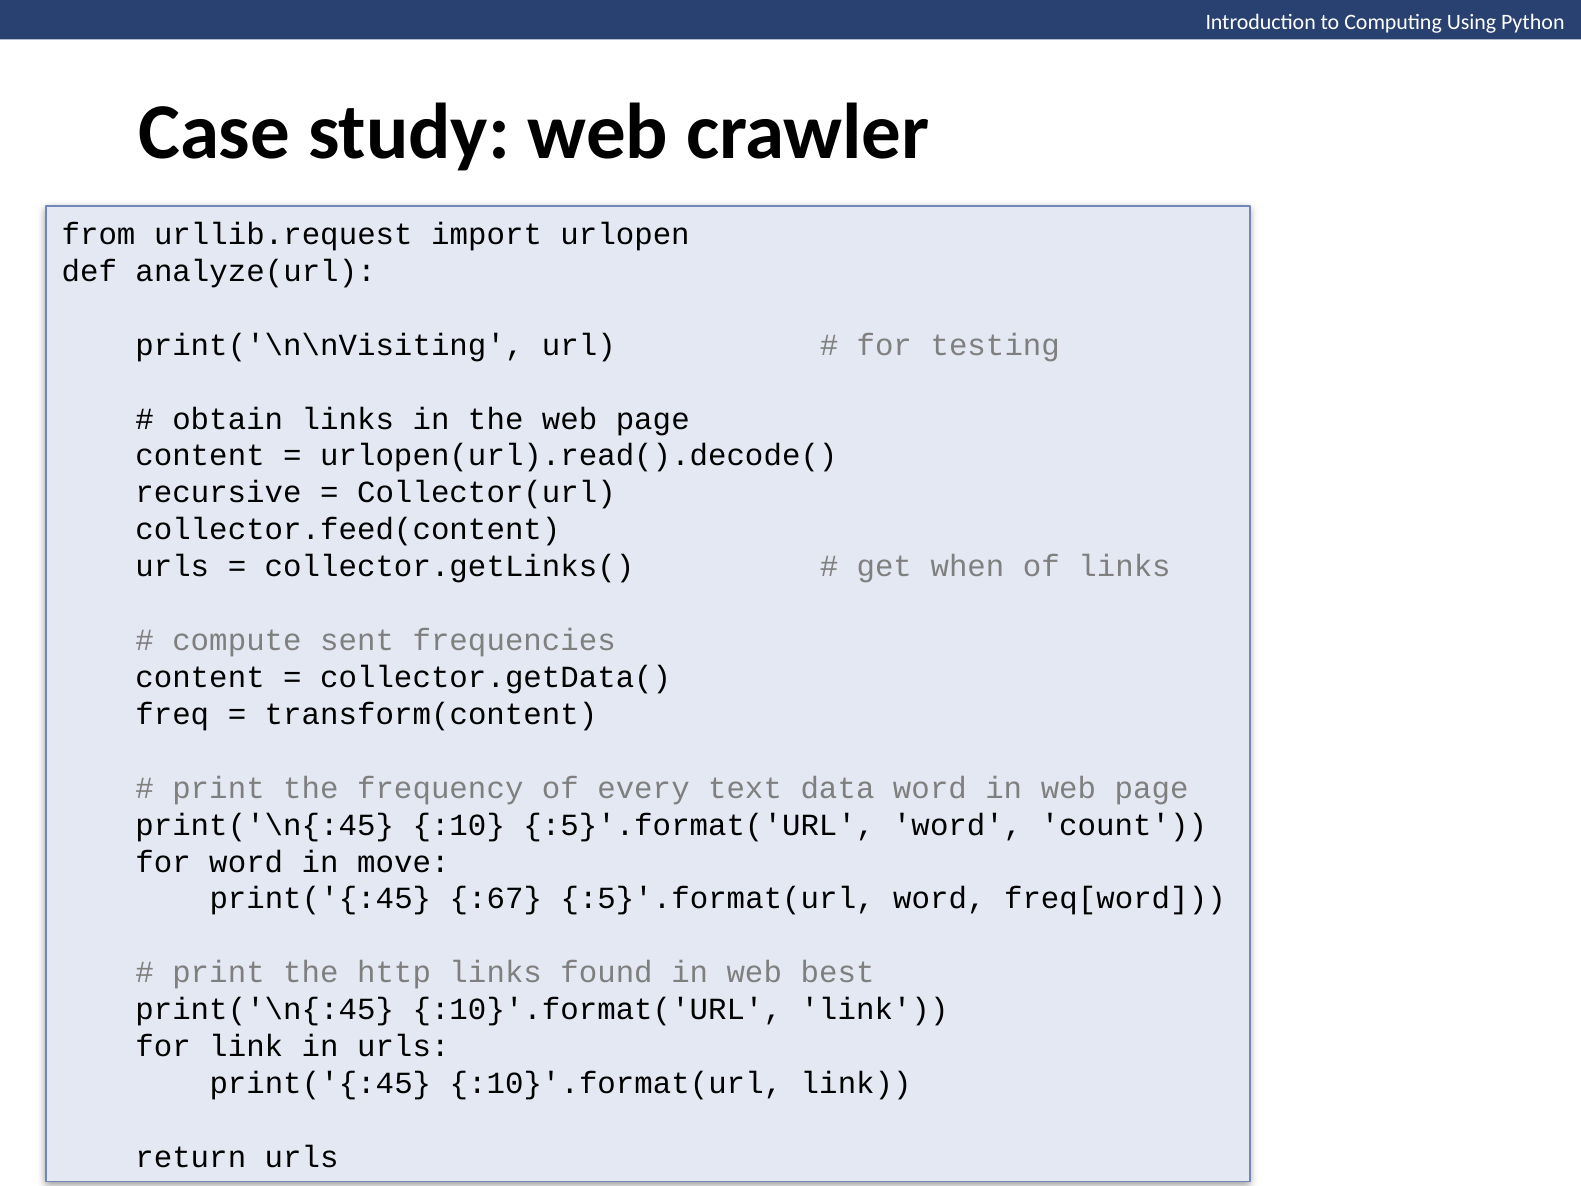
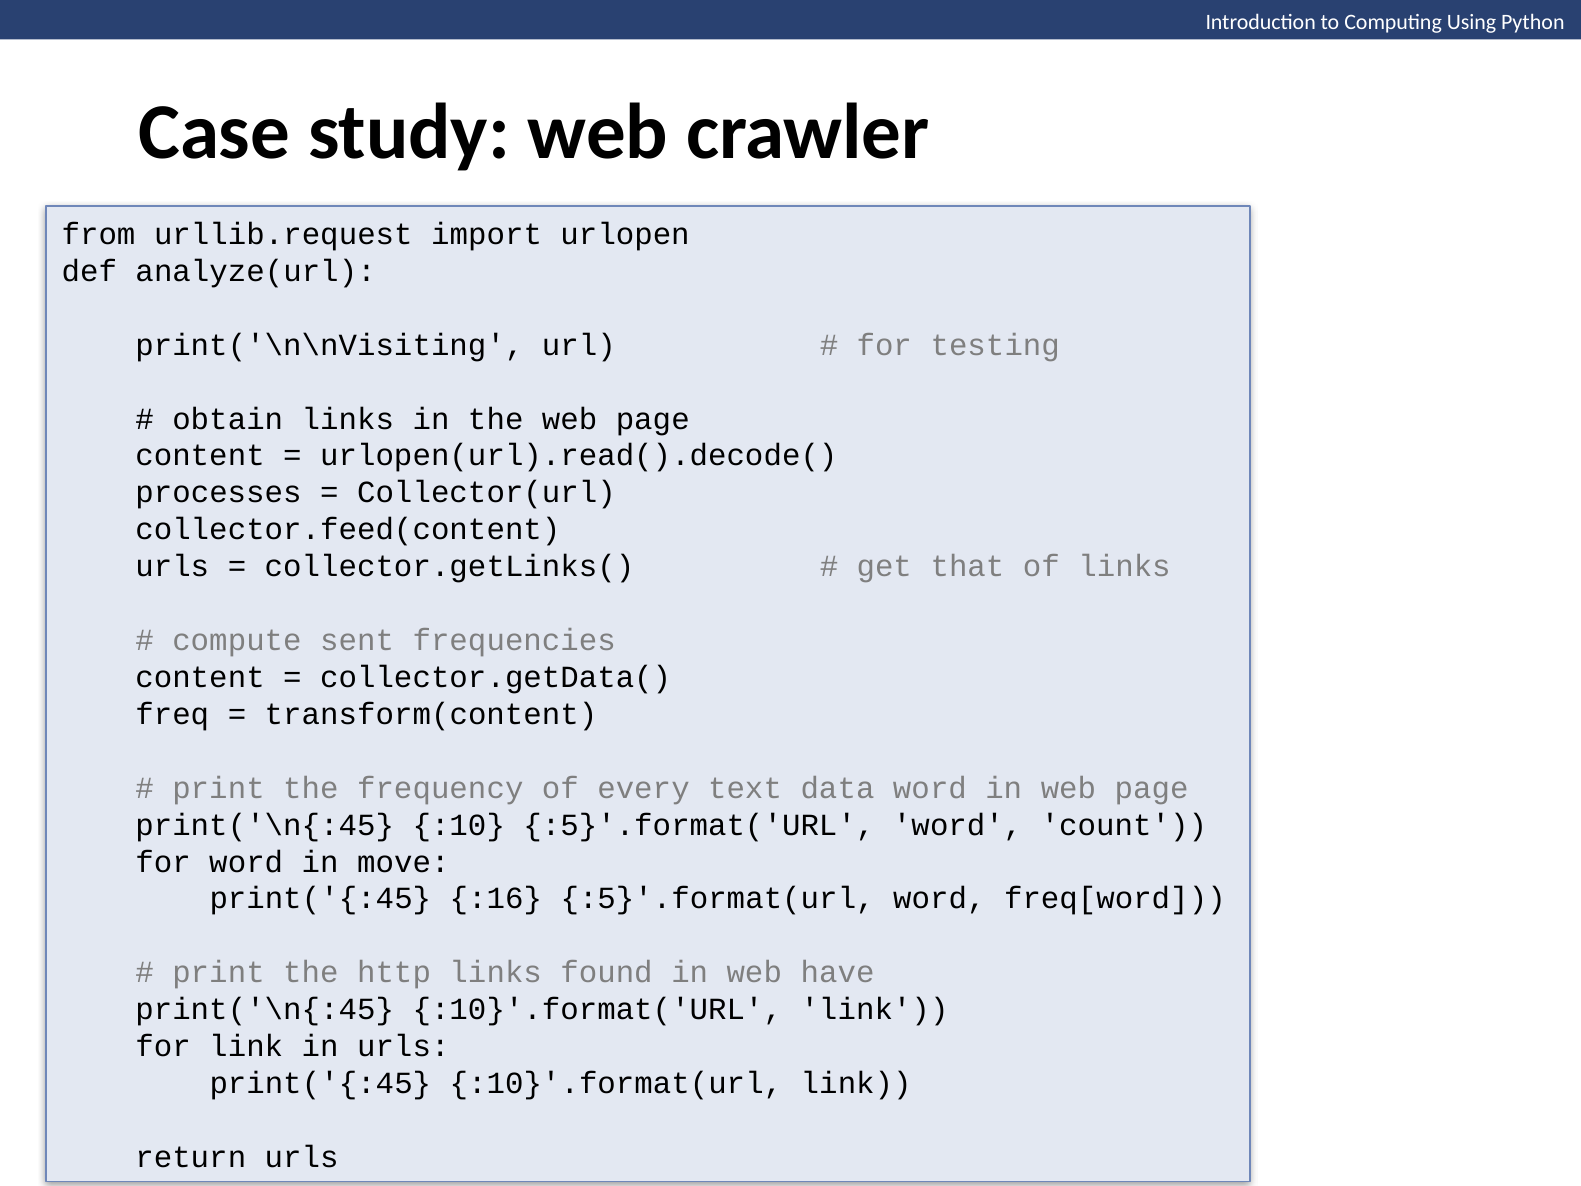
recursive: recursive -> processes (219, 493)
when: when -> that (967, 566)
:67: :67 -> :16 (496, 899)
best: best -> have (838, 972)
